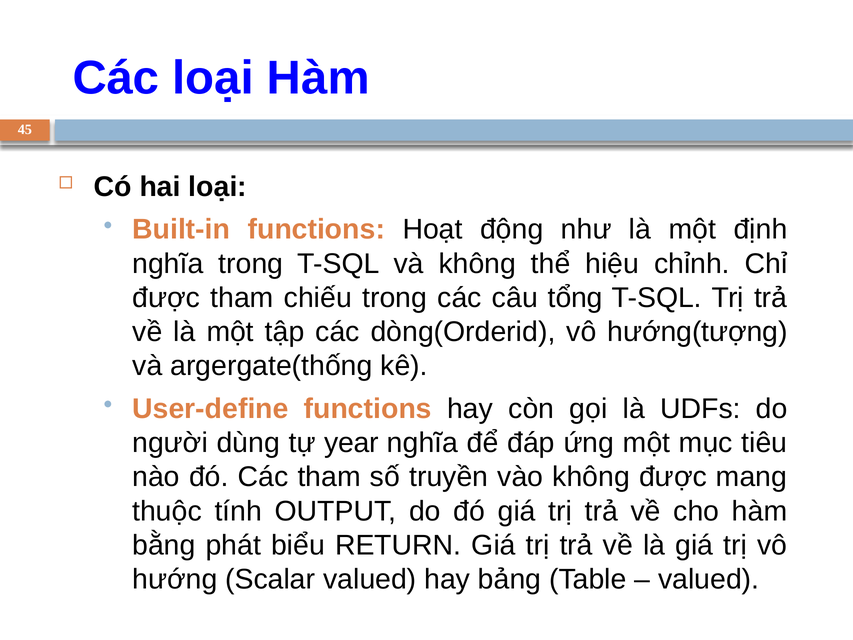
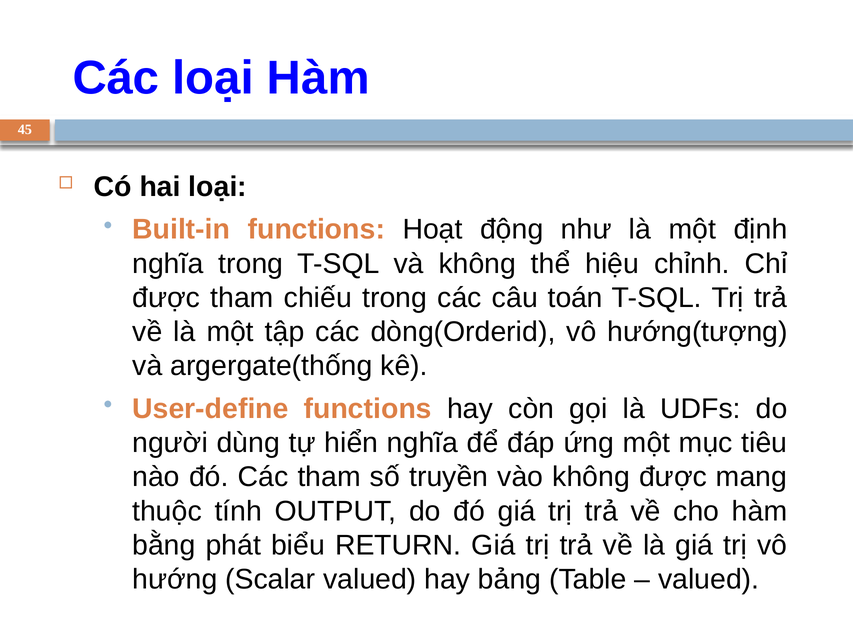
tổng: tổng -> toán (575, 298)
year: year -> hiển (351, 443)
